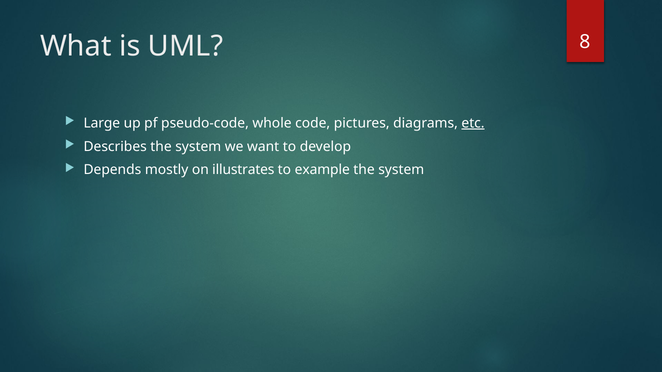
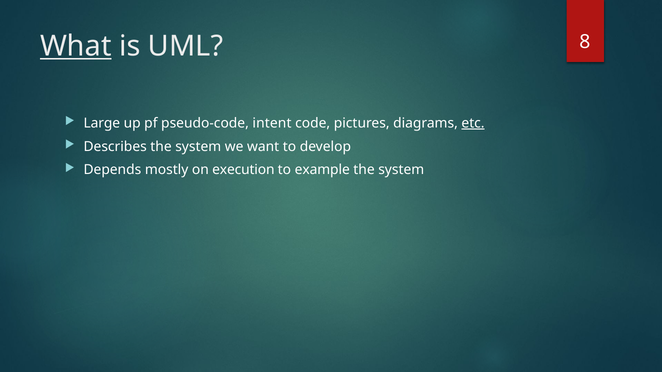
What underline: none -> present (76, 46)
whole: whole -> intent (272, 123)
illustrates: illustrates -> execution (243, 170)
